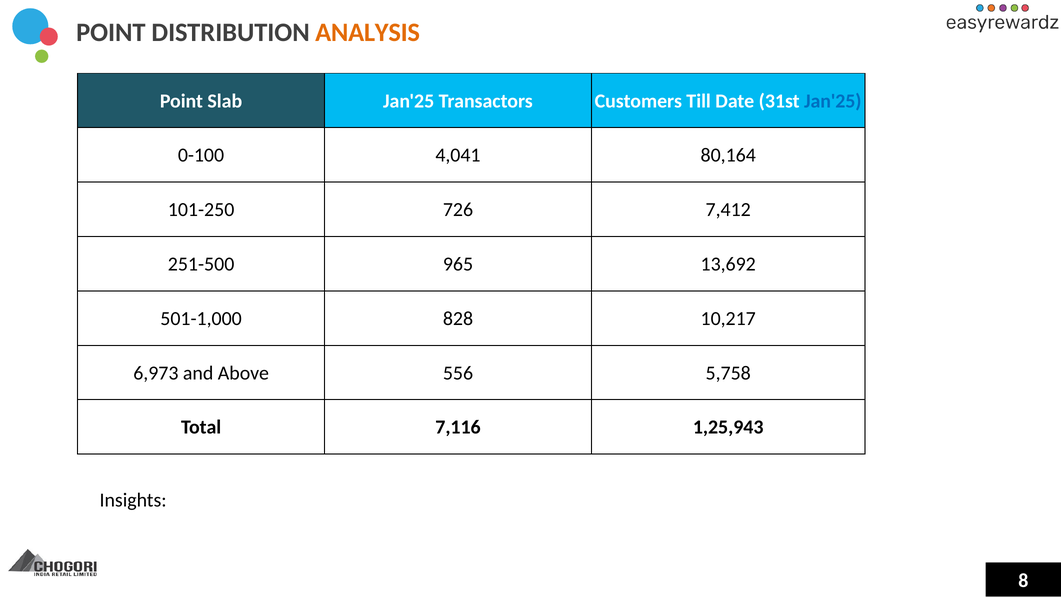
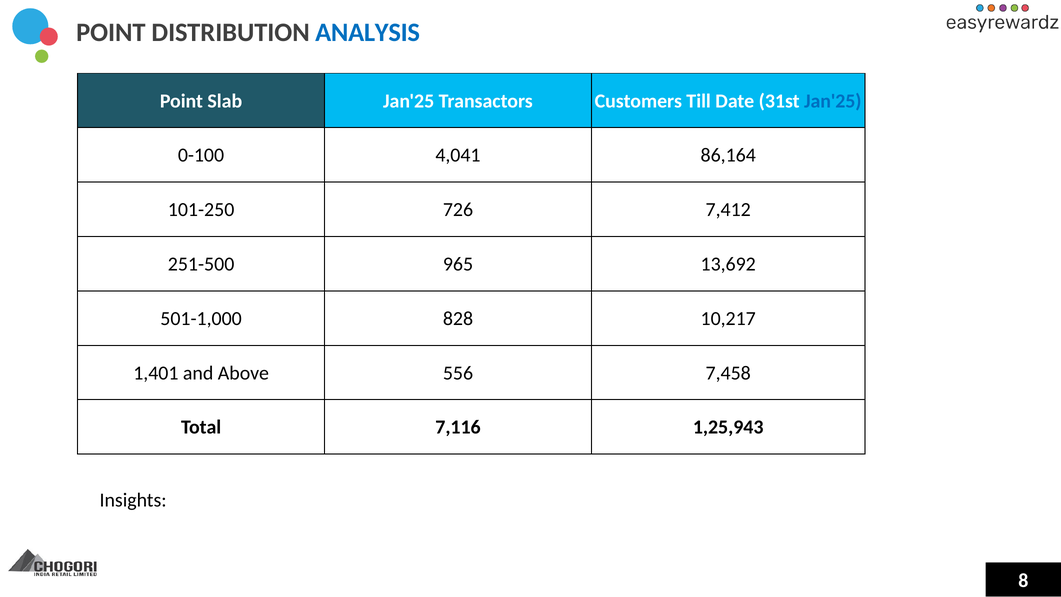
ANALYSIS colour: orange -> blue (368, 32)
80,164: 80,164 -> 86,164 (728, 155)
6,973: 6,973 -> 1,401 (156, 373)
5,758: 5,758 -> 7,458 (728, 373)
